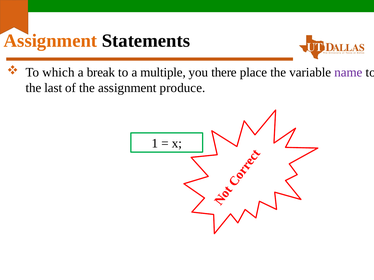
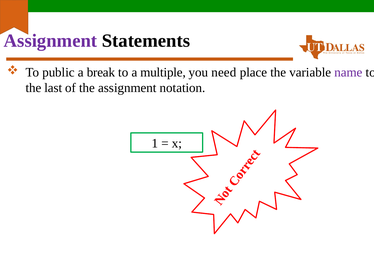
Assignment colour: orange -> purple (50, 41)
which: which -> public (58, 72)
there: there -> need (224, 72)
produce: produce -> notation (183, 88)
